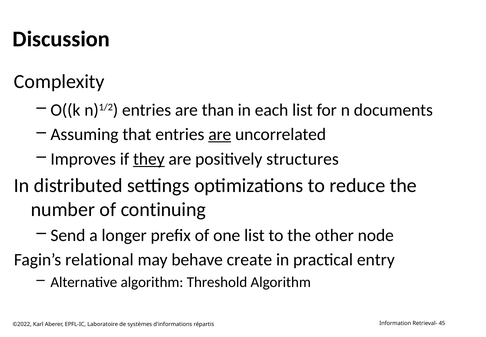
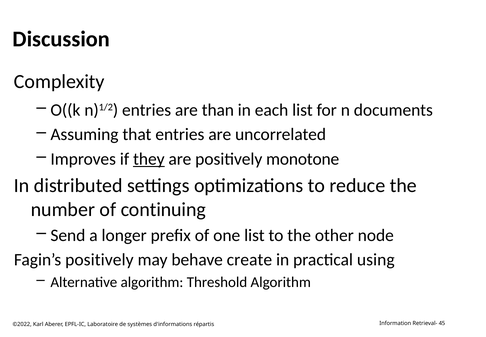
are underline: present -> none (220, 134)
structures: structures -> monotone (303, 159)
Fagin’s relational: relational -> positively (99, 259)
entry: entry -> using (376, 259)
